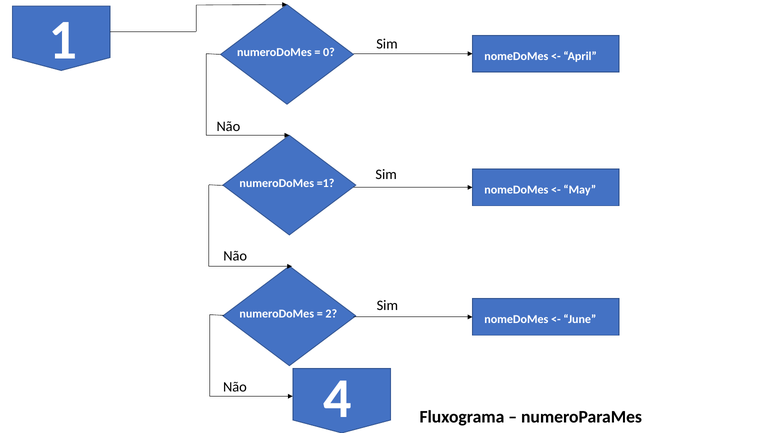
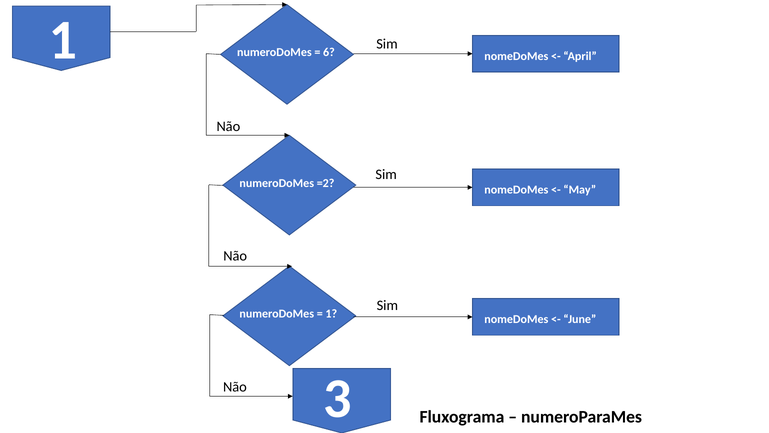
0: 0 -> 6 (329, 52)
=1: =1 -> =2 (326, 183)
2: 2 -> 1 (331, 314)
4: 4 -> 3 (338, 398)
